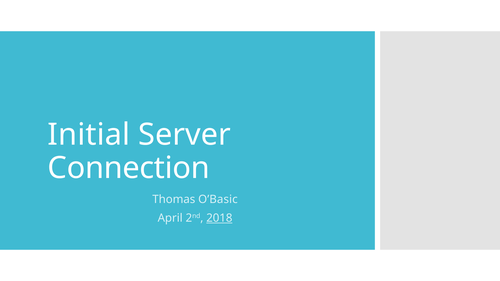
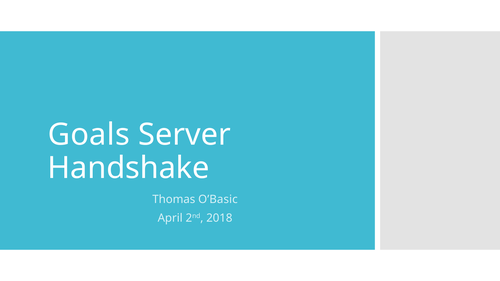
Initial: Initial -> Goals (89, 135)
Connection: Connection -> Handshake (129, 168)
2018 underline: present -> none (219, 218)
